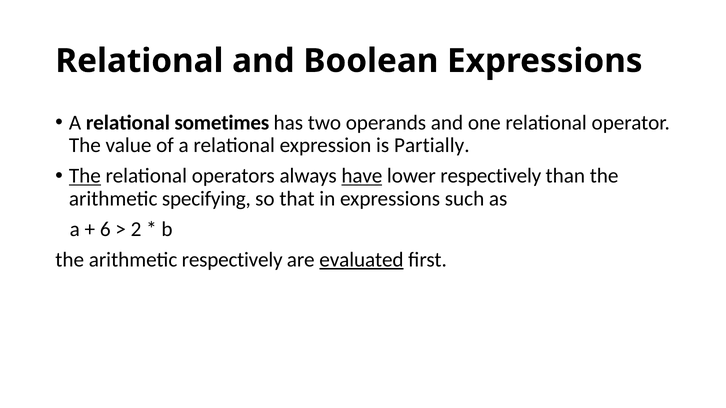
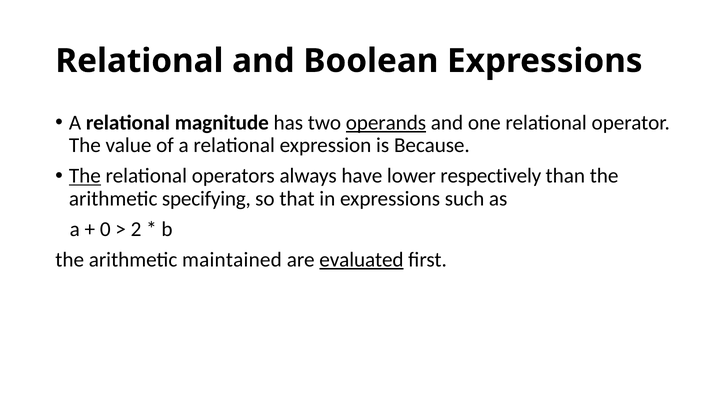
sometimes: sometimes -> magnitude (222, 123)
operands underline: none -> present (386, 123)
Partially: Partially -> Because (432, 146)
have underline: present -> none (362, 176)
6: 6 -> 0 (105, 229)
arithmetic respectively: respectively -> maintained (232, 260)
